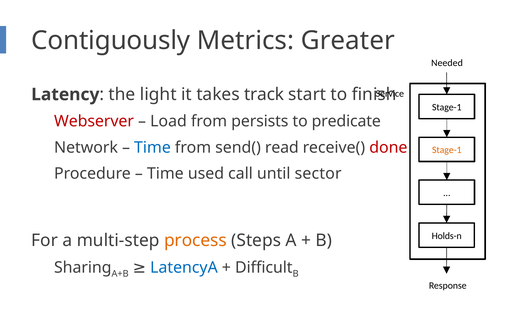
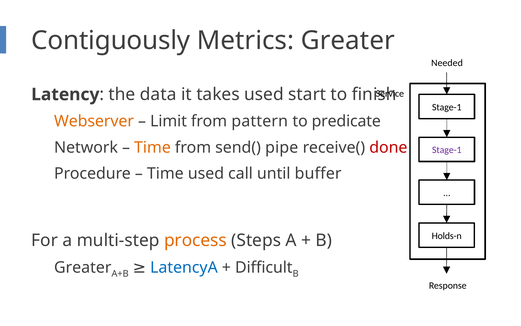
light: light -> data (158, 94)
takes track: track -> used (264, 94)
Webserver colour: red -> orange (94, 121)
Load: Load -> Limit (169, 121)
persists: persists -> pattern (260, 121)
Time colour: blue -> orange (152, 147)
read: read -> pipe (282, 147)
Stage-1 colour: orange -> purple (447, 150)
sector: sector -> buffer (318, 173)
Sharing: Sharing -> Greater (83, 267)
